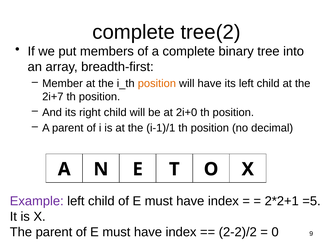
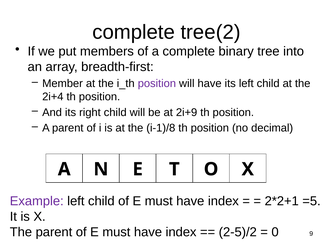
position colour: orange -> purple (157, 83)
2i+7: 2i+7 -> 2i+4 (53, 97)
2i+0: 2i+0 -> 2i+9 (187, 112)
i-1)/1: i-1)/1 -> i-1)/8 (161, 128)
2-2)/2: 2-2)/2 -> 2-5)/2 (238, 232)
